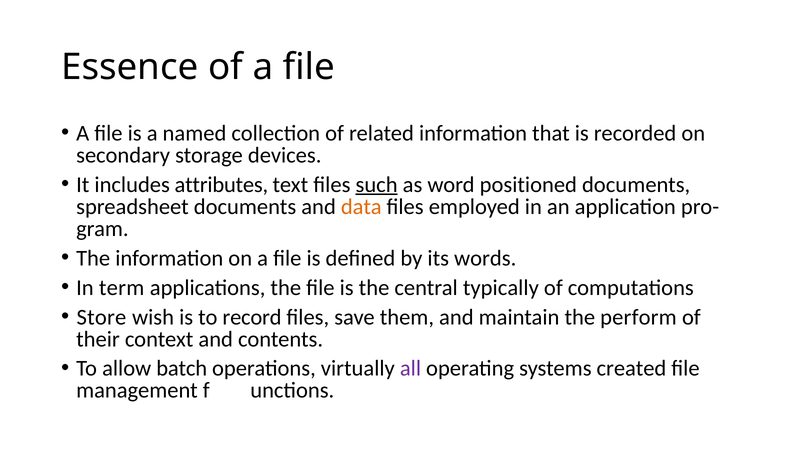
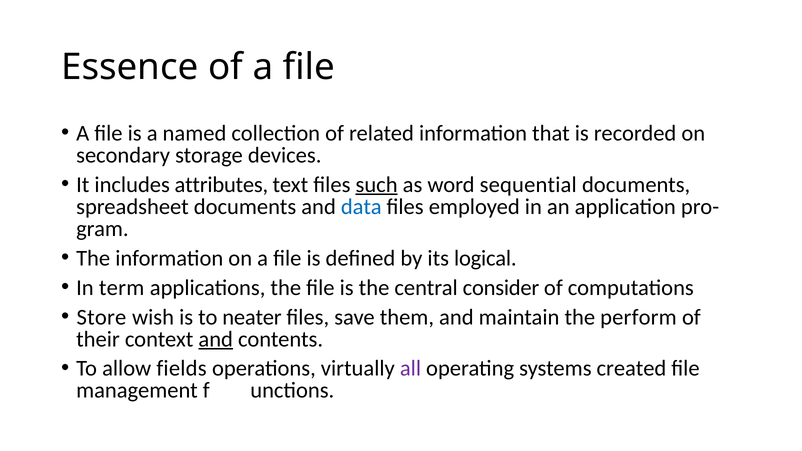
positioned: positioned -> sequential (528, 185)
data colour: orange -> blue (361, 207)
words: words -> logical (485, 258)
typically: typically -> consider (501, 288)
record: record -> neater (252, 317)
and underline: none -> present (216, 339)
batch: batch -> fields (181, 369)
